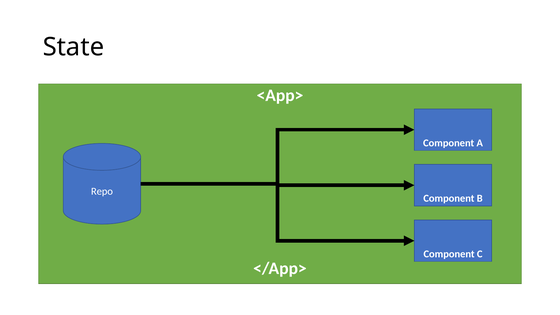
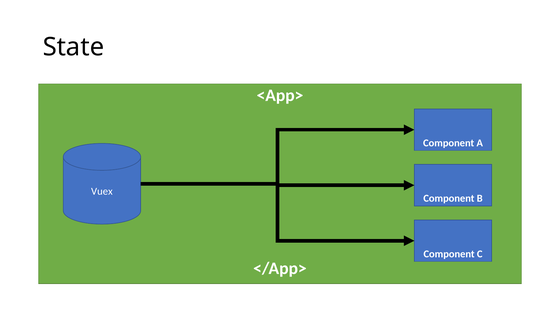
Repo: Repo -> Vuex (102, 191)
